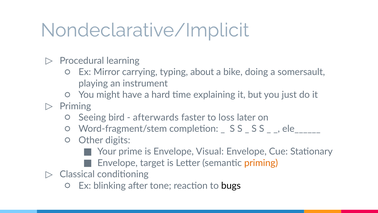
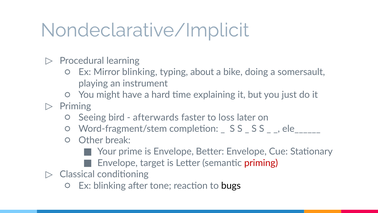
Mirror carrying: carrying -> blinking (140, 72)
digits: digits -> break (118, 140)
Visual: Visual -> Better (210, 151)
priming colour: orange -> red (261, 163)
